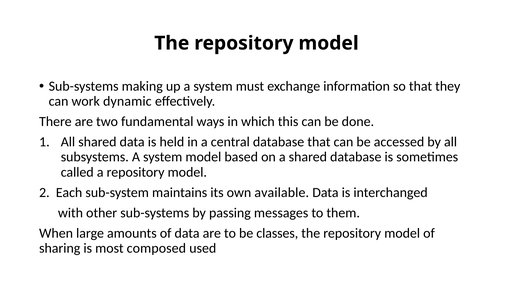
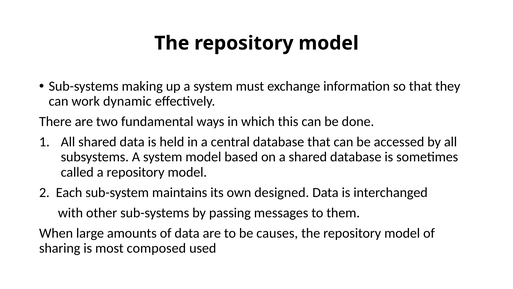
available: available -> designed (282, 192)
classes: classes -> causes (277, 233)
